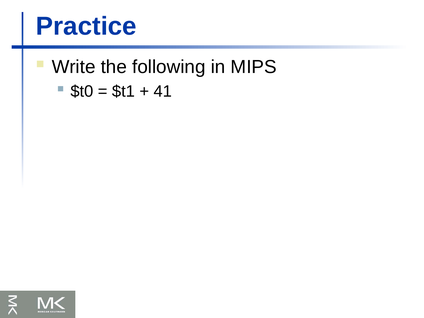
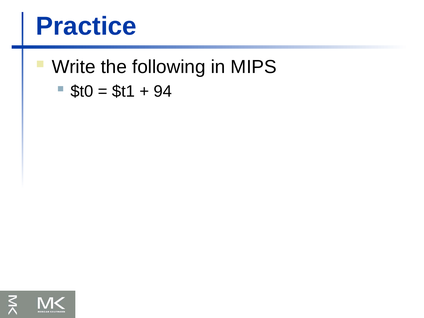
41: 41 -> 94 (163, 91)
